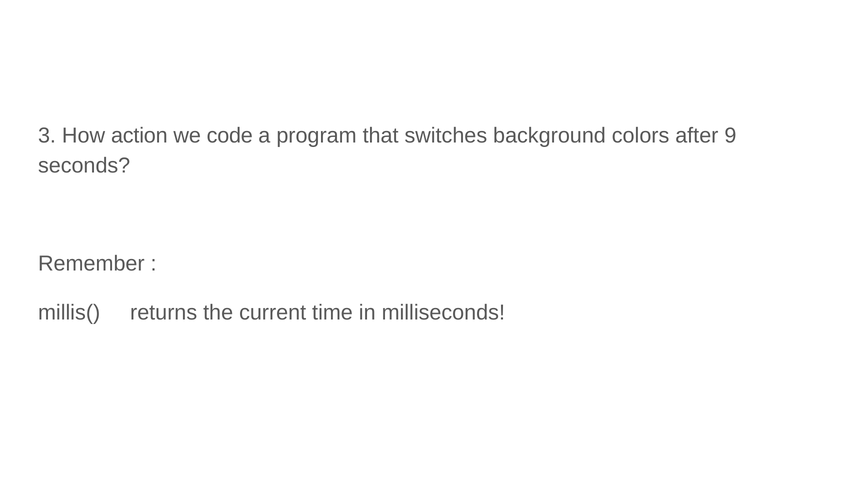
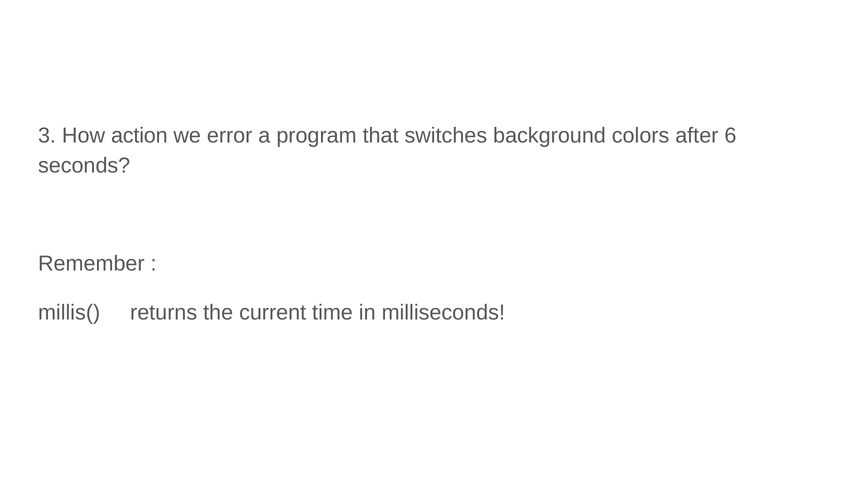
code: code -> error (230, 136)
9: 9 -> 6 (730, 136)
